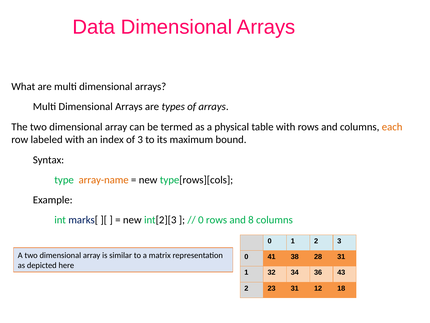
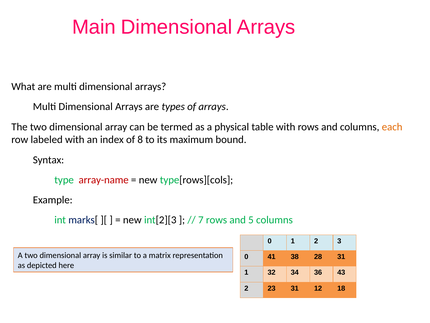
Data: Data -> Main (94, 27)
of 3: 3 -> 8 (140, 140)
array-name colour: orange -> red (104, 180)
0: 0 -> 7 (201, 220)
8: 8 -> 5 (251, 220)
